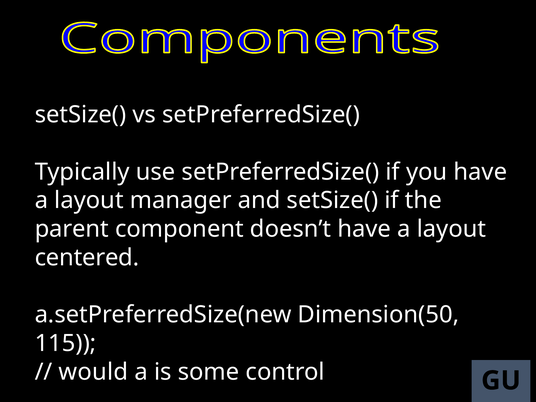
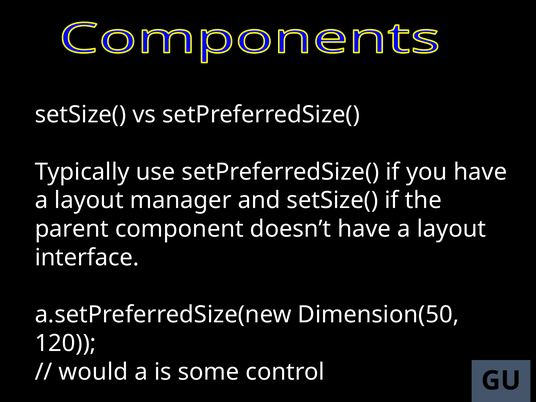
centered: centered -> interface (87, 258)
115: 115 -> 120 (65, 343)
